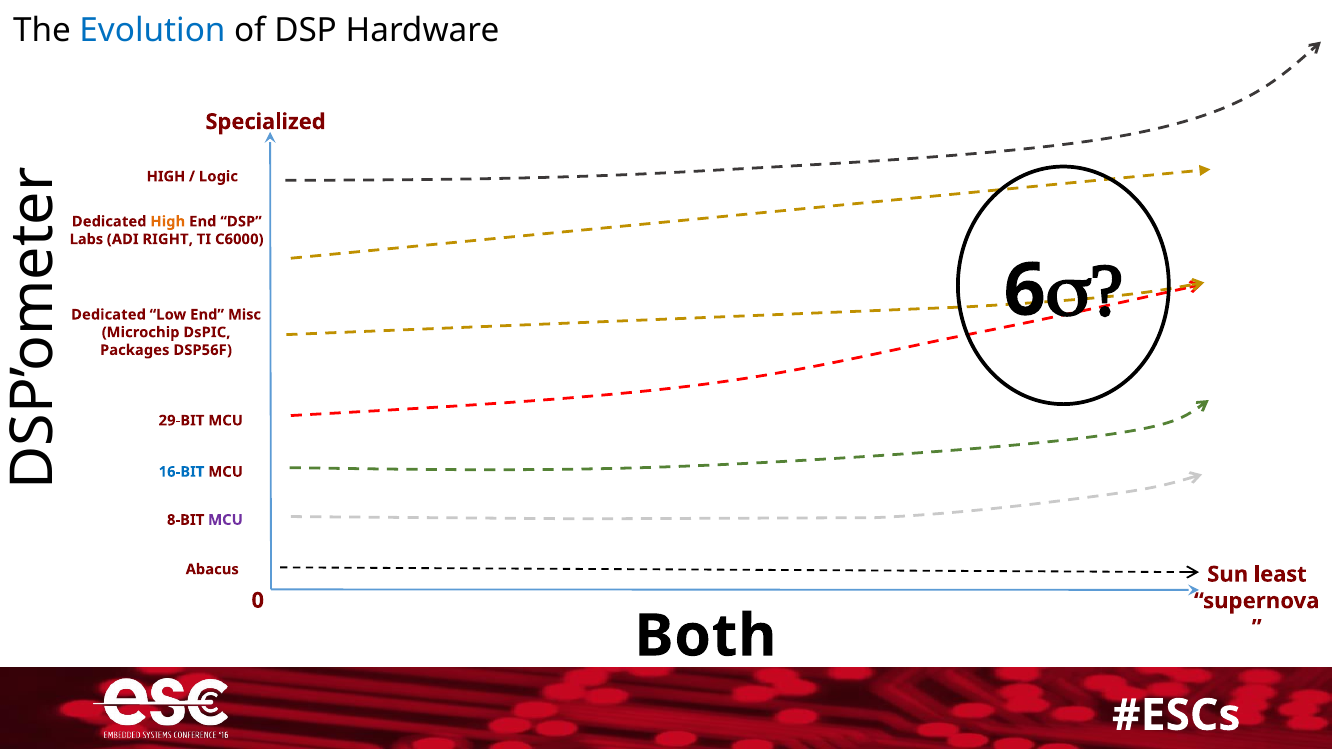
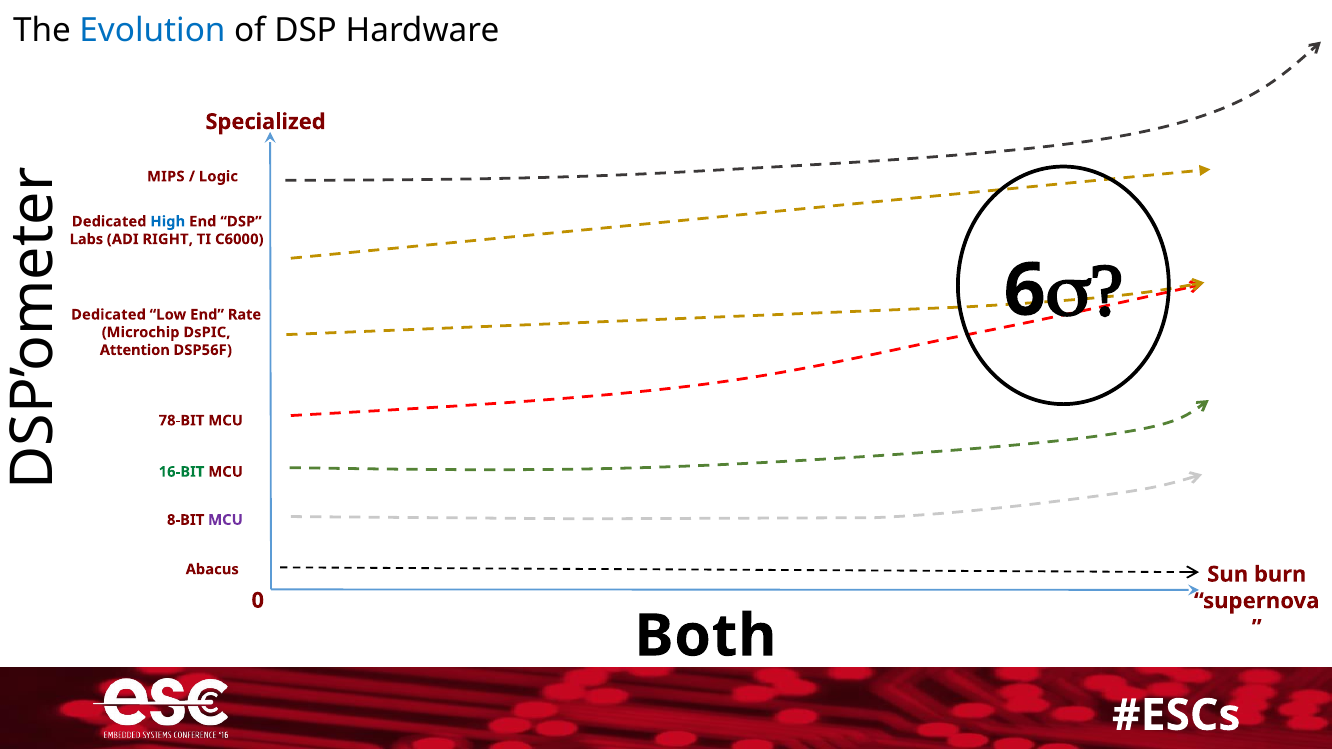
HIGH: HIGH -> MIPS (166, 177)
High colour: orange -> blue (168, 222)
Misc: Misc -> Rate (244, 315)
Packages: Packages -> Attention (135, 350)
29-BIT: 29-BIT -> 78-BIT (182, 421)
16-BIT colour: blue -> green (182, 472)
least: least -> burn (1280, 575)
